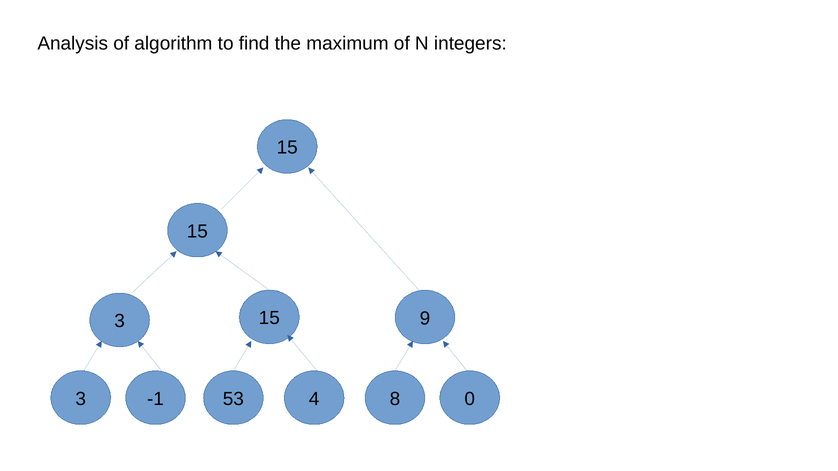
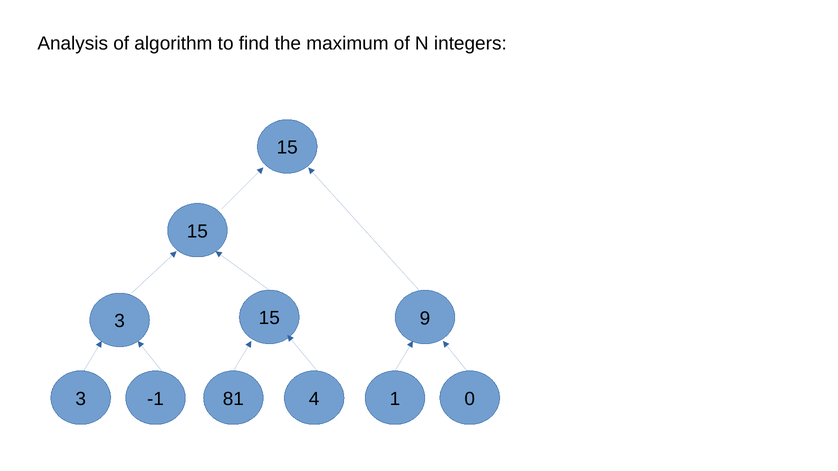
53: 53 -> 81 (233, 399)
8: 8 -> 1 (395, 399)
